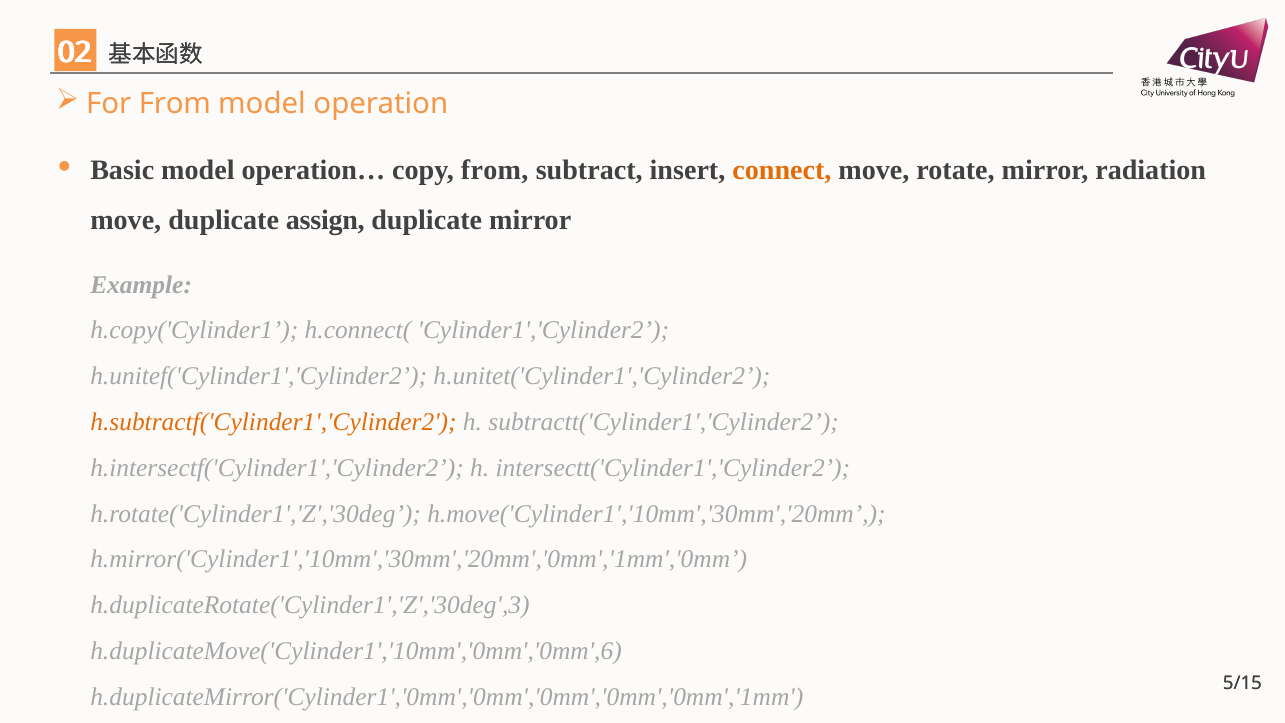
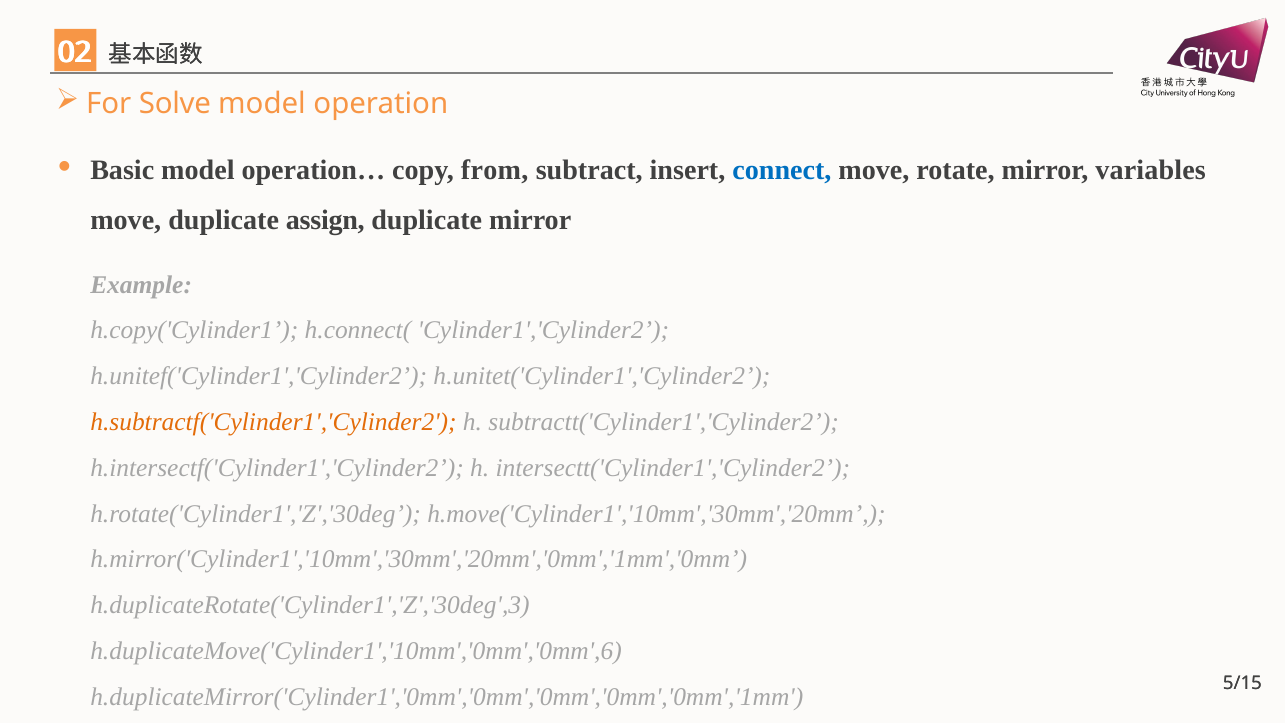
For From: From -> Solve (175, 104)
connect colour: orange -> blue (782, 171)
radiation: radiation -> variables (1151, 171)
